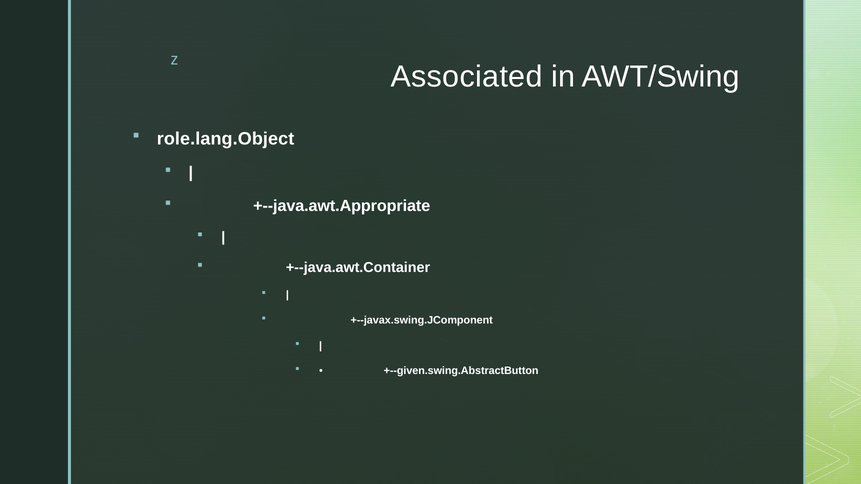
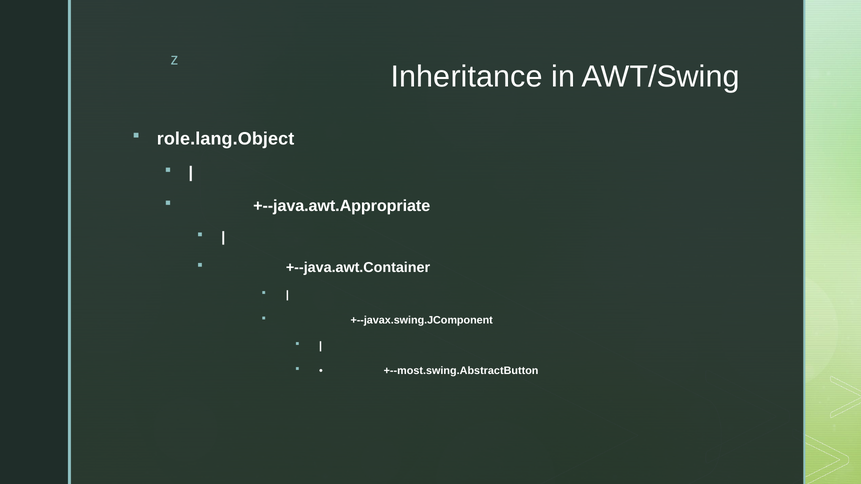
Associated: Associated -> Inheritance (467, 77)
+--given.swing.AbstractButton: +--given.swing.AbstractButton -> +--most.swing.AbstractButton (461, 371)
